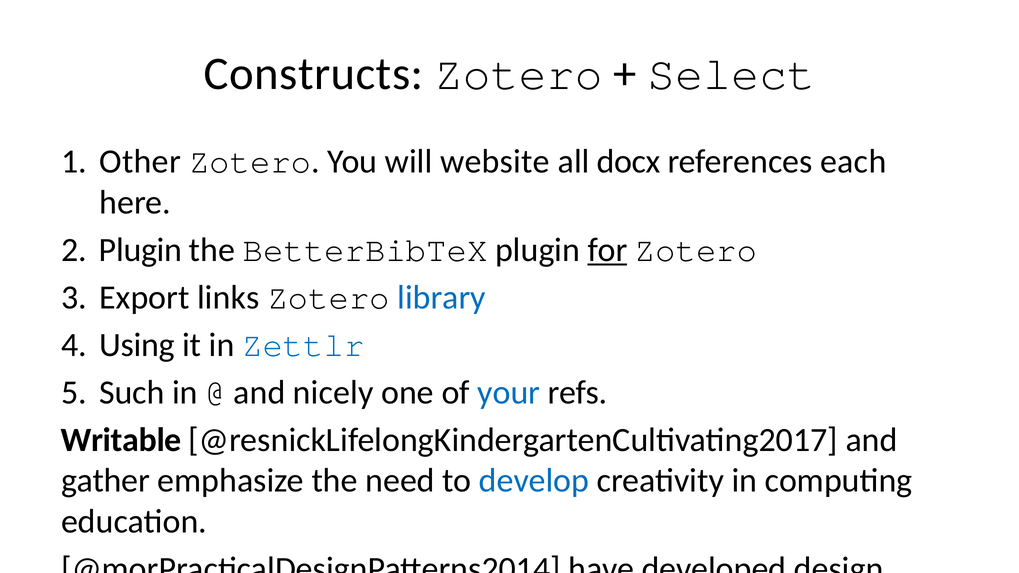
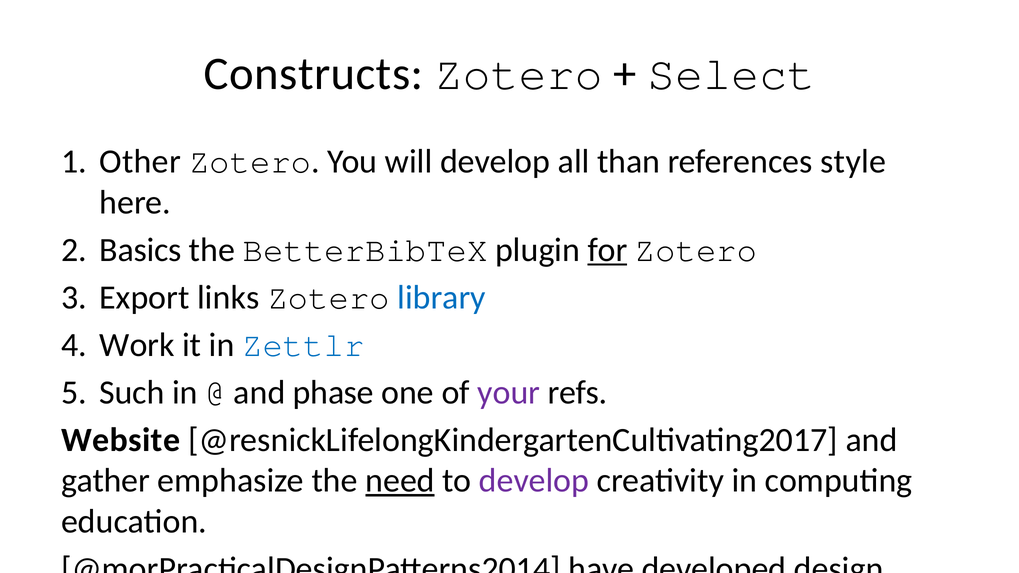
will website: website -> develop (495, 162)
docx: docx -> than (629, 162)
each: each -> style (853, 162)
Plugin: Plugin -> Basics (140, 250)
Using: Using -> Work (137, 345)
nicely: nicely -> phase (333, 393)
your colour: blue -> purple (509, 393)
Writable: Writable -> Website (121, 440)
need underline: none -> present (400, 481)
develop colour: blue -> purple (534, 481)
